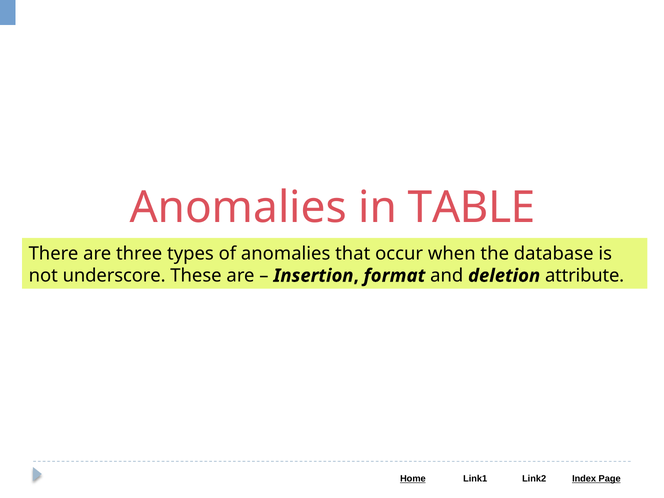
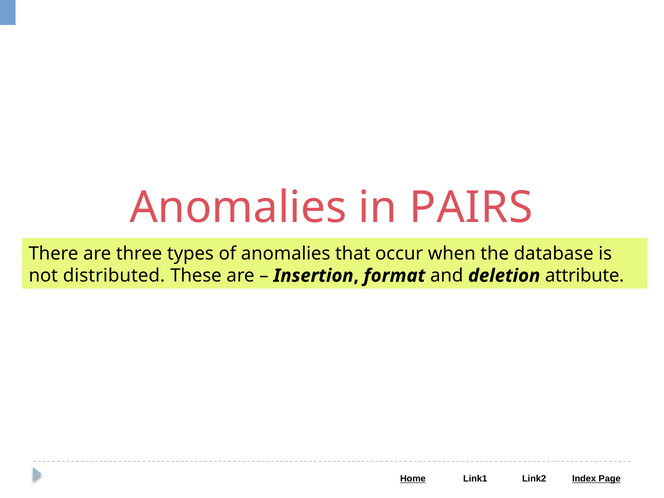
TABLE: TABLE -> PAIRS (471, 208)
underscore: underscore -> distributed (114, 276)
